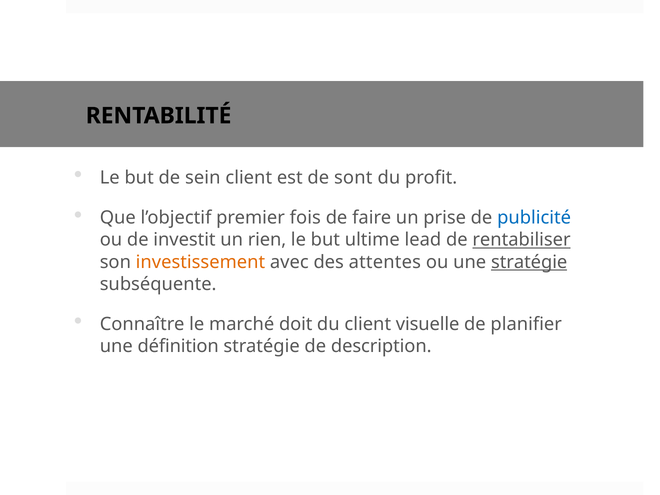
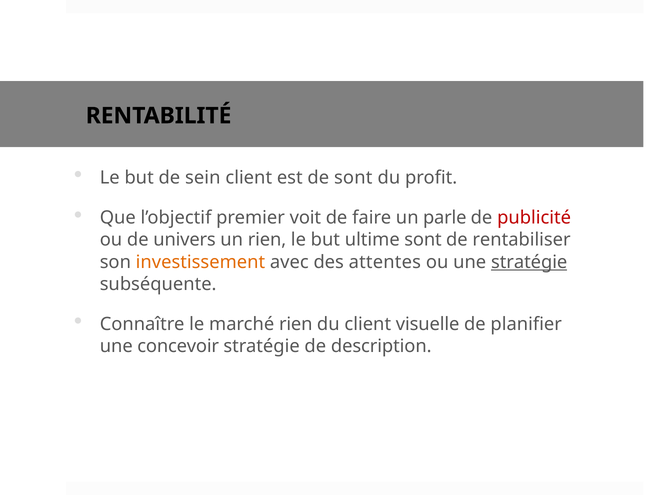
fois: fois -> voit (305, 218)
prise: prise -> parle (445, 218)
publicité colour: blue -> red (534, 218)
investit: investit -> univers (185, 240)
ultime lead: lead -> sont (423, 240)
rentabiliser underline: present -> none (522, 240)
marché doit: doit -> rien (296, 324)
définition: définition -> concevoir (178, 346)
